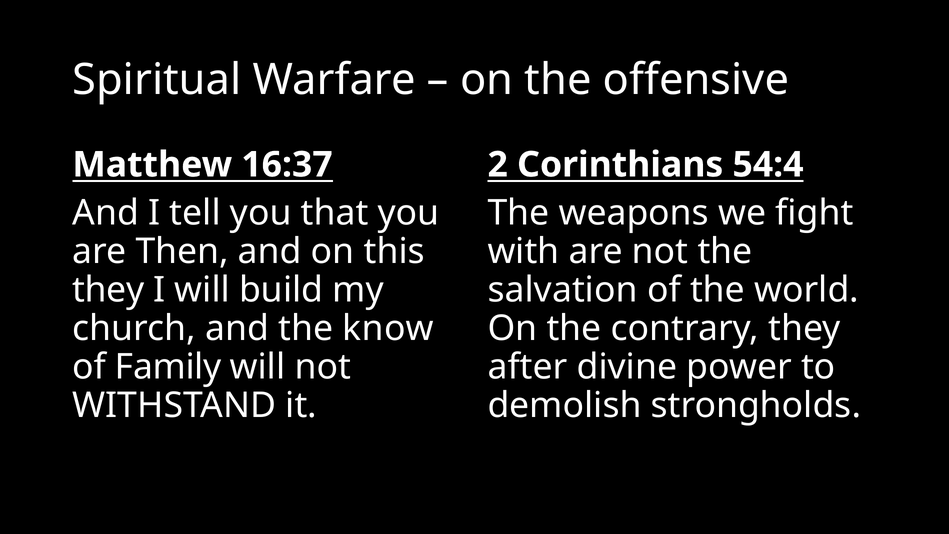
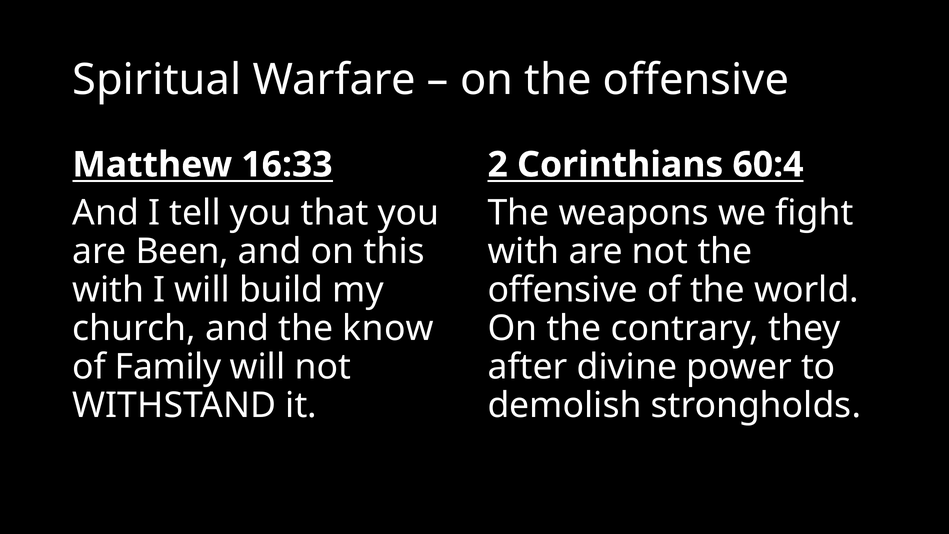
16:37: 16:37 -> 16:33 (287, 165)
54:4: 54:4 -> 60:4 (768, 165)
Then: Then -> Been (182, 251)
they: they -> with (108, 290)
salvation: salvation -> offensive (563, 290)
